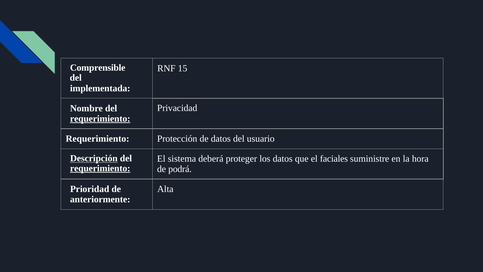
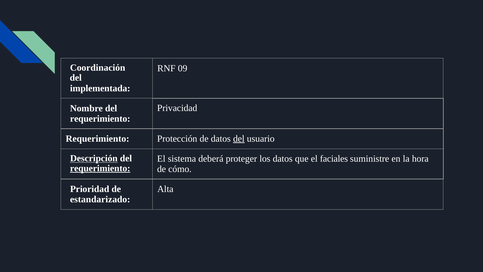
Comprensible: Comprensible -> Coordinación (98, 68)
15: 15 -> 09 (183, 68)
requerimiento underline: present -> none (100, 119)
del underline: none -> present (239, 138)
podrá: podrá -> cómo (180, 169)
anteriormente: anteriormente -> estandarizado (100, 199)
